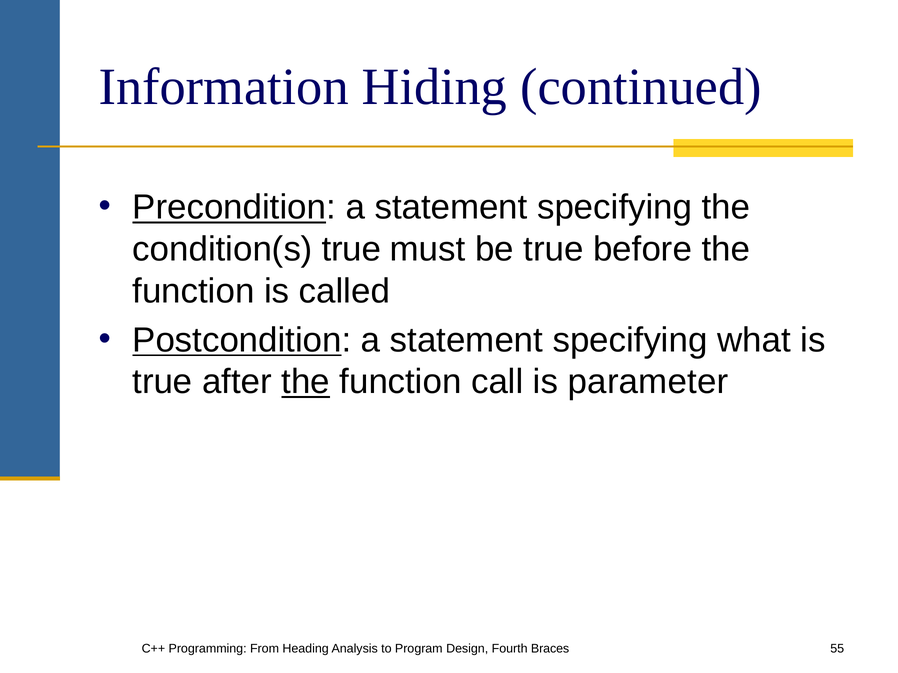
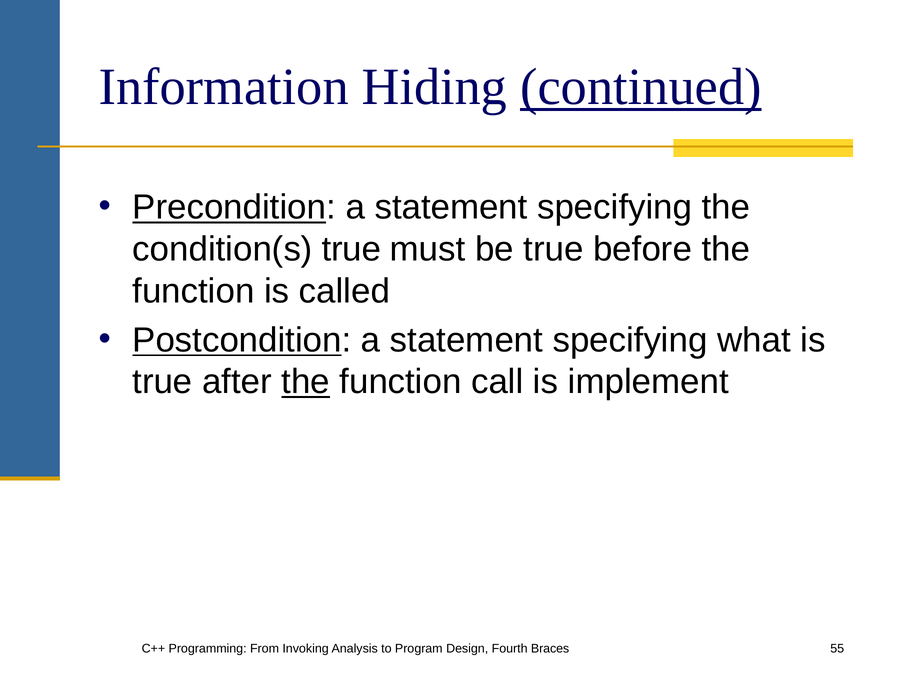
continued underline: none -> present (641, 87)
parameter: parameter -> implement (648, 382)
Heading: Heading -> Invoking (306, 649)
